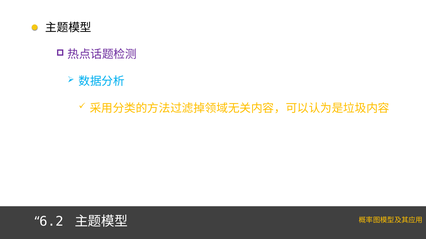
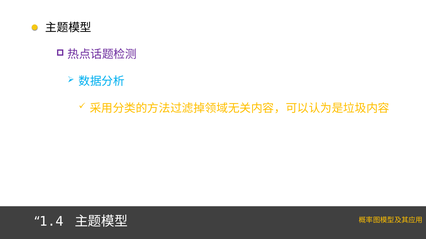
6.2: 6.2 -> 1.4 (51, 222)
